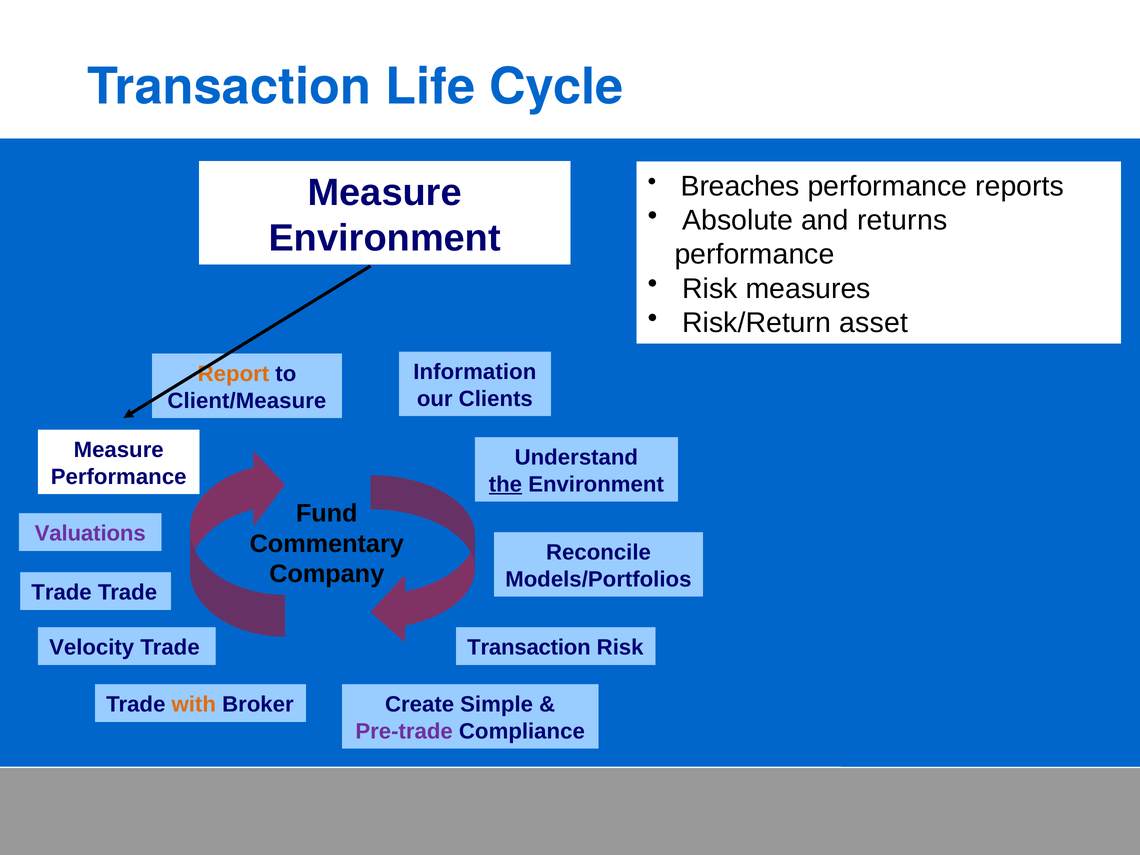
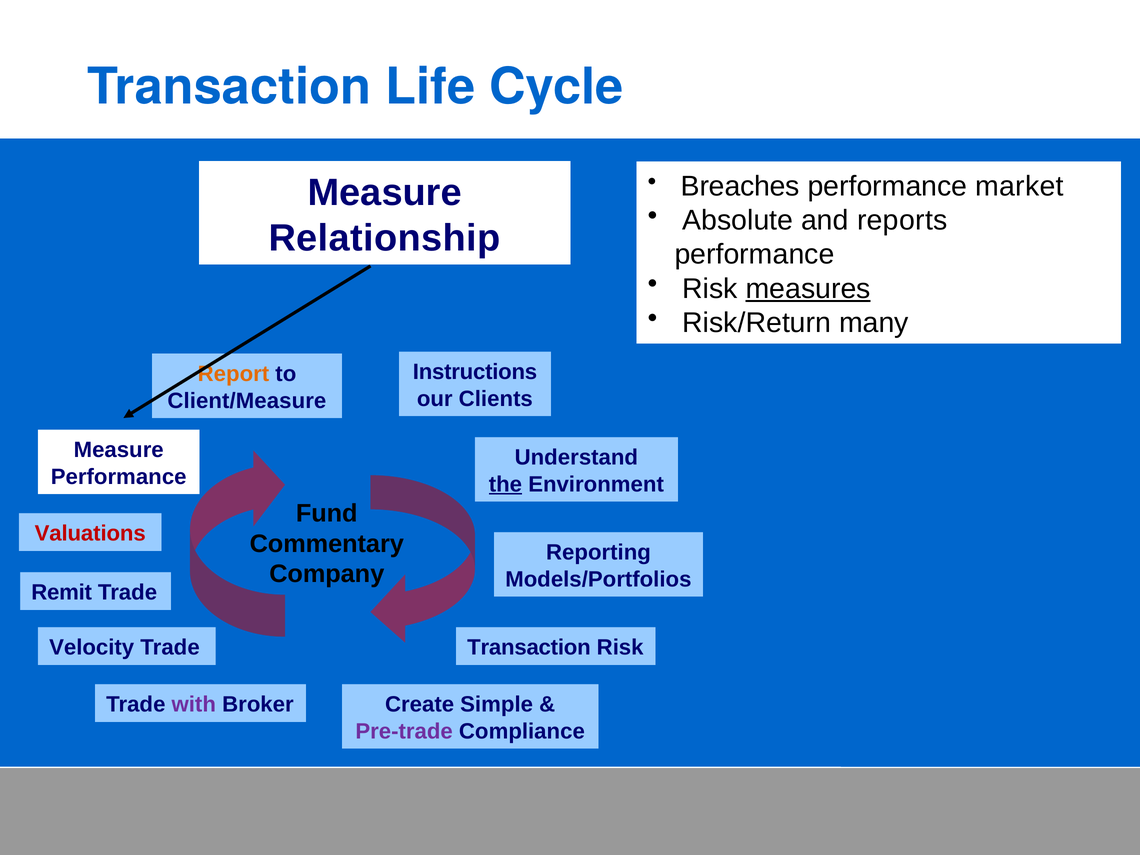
reports: reports -> market (1019, 186)
returns: returns -> reports (902, 220)
Environment: Environment -> Relationship (385, 238)
measures underline: none -> present (808, 289)
asset: asset -> many (874, 323)
Information: Information -> Instructions (475, 372)
Valuations colour: purple -> red (90, 534)
Reconcile: Reconcile -> Reporting (598, 553)
Trade: Trade -> Remit (62, 593)
with colour: orange -> purple (194, 705)
